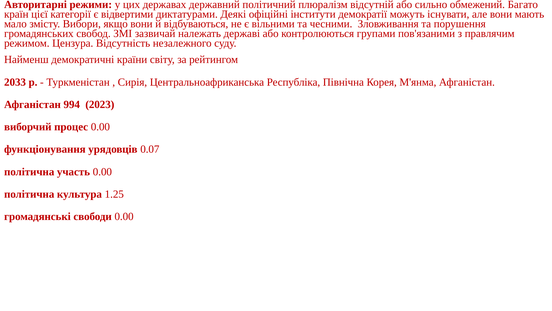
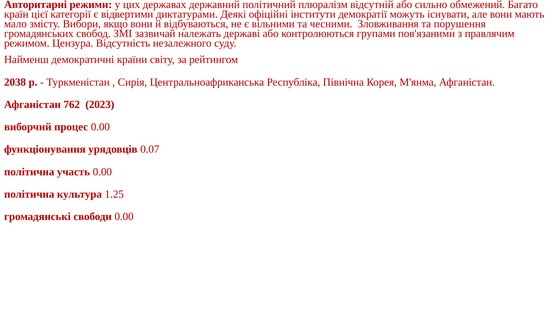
2033: 2033 -> 2038 (15, 82)
994: 994 -> 762 (72, 104)
